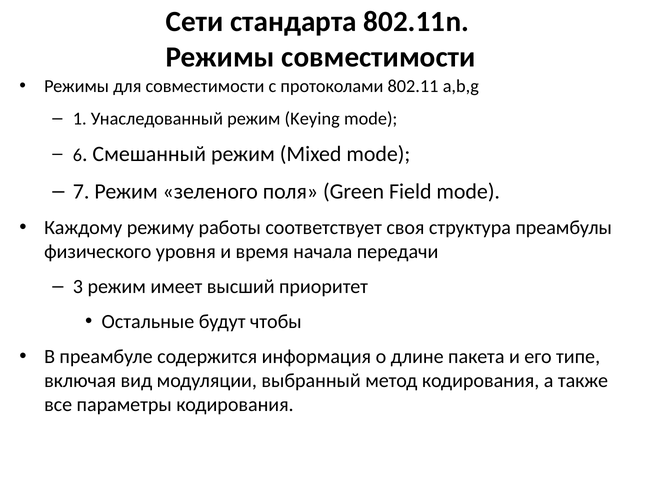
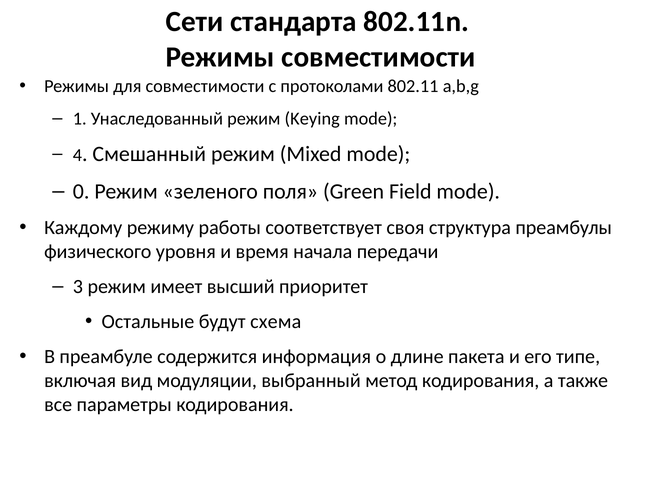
6: 6 -> 4 (77, 155)
7: 7 -> 0 (81, 191)
чтобы: чтобы -> схема (276, 321)
